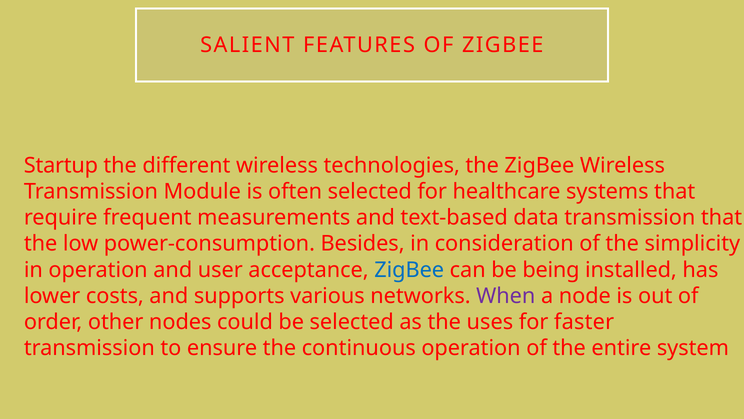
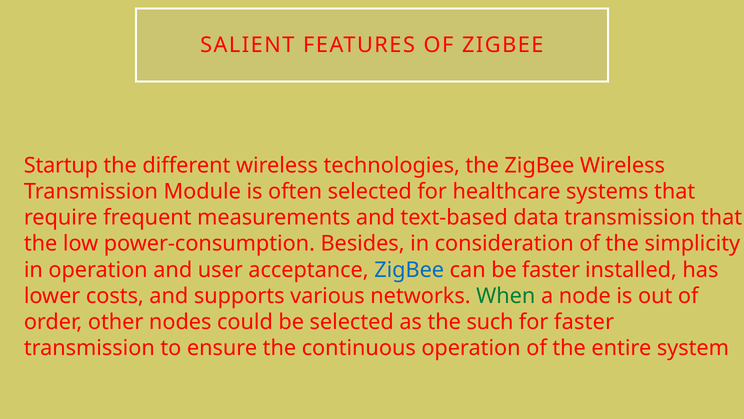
be being: being -> faster (551, 270)
When colour: purple -> green (506, 296)
uses: uses -> such (490, 322)
